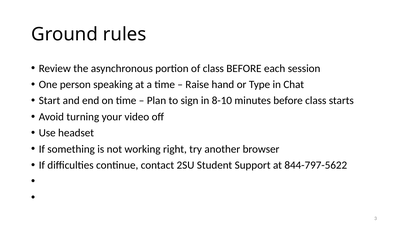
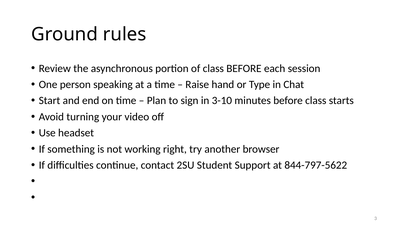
8-10: 8-10 -> 3-10 (222, 101)
